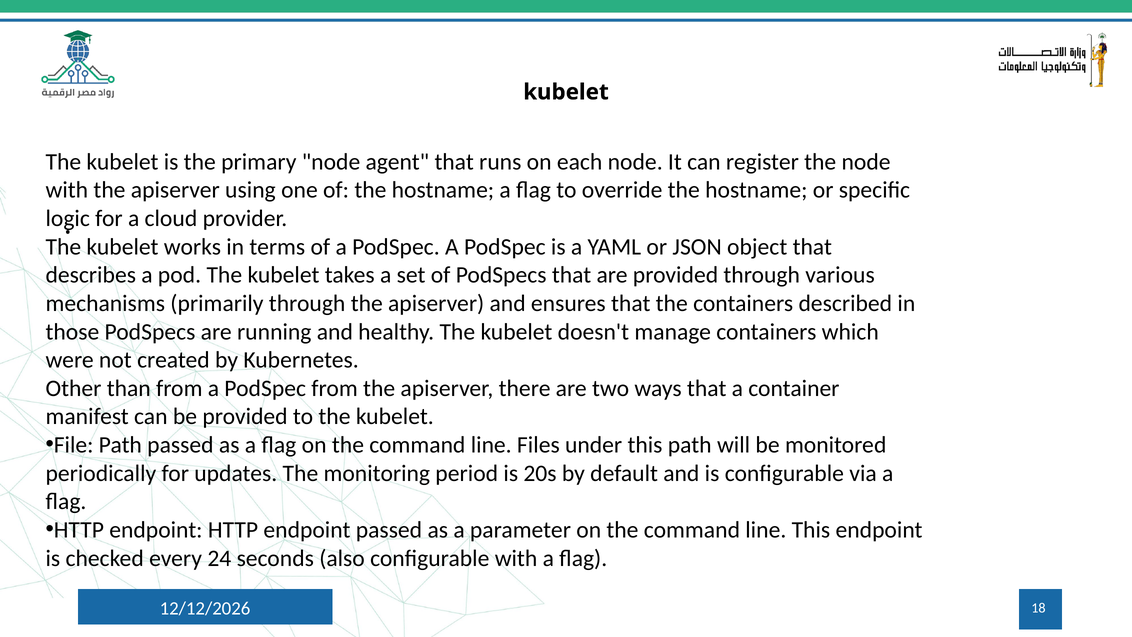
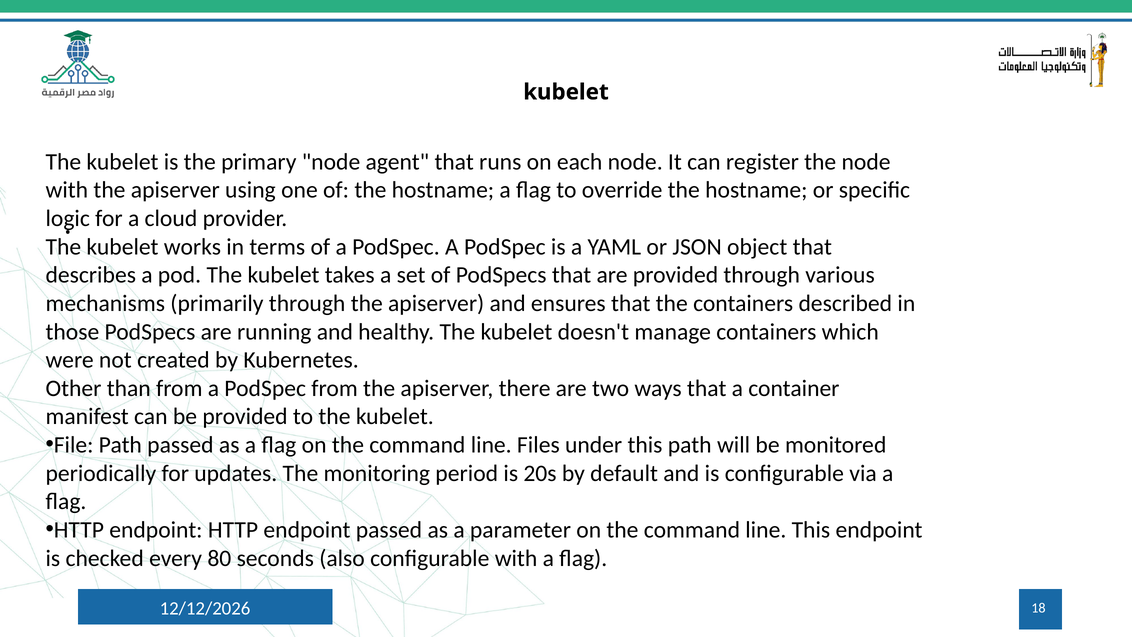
24: 24 -> 80 (219, 558)
